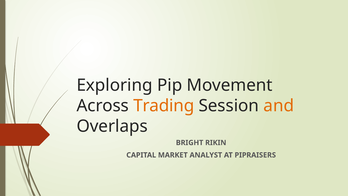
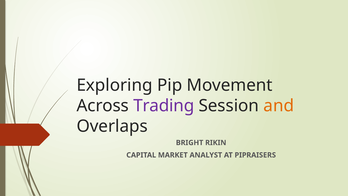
Trading colour: orange -> purple (164, 106)
